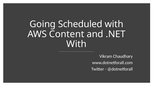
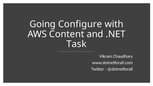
Scheduled: Scheduled -> Configure (80, 24)
With: With -> Task (76, 44)
